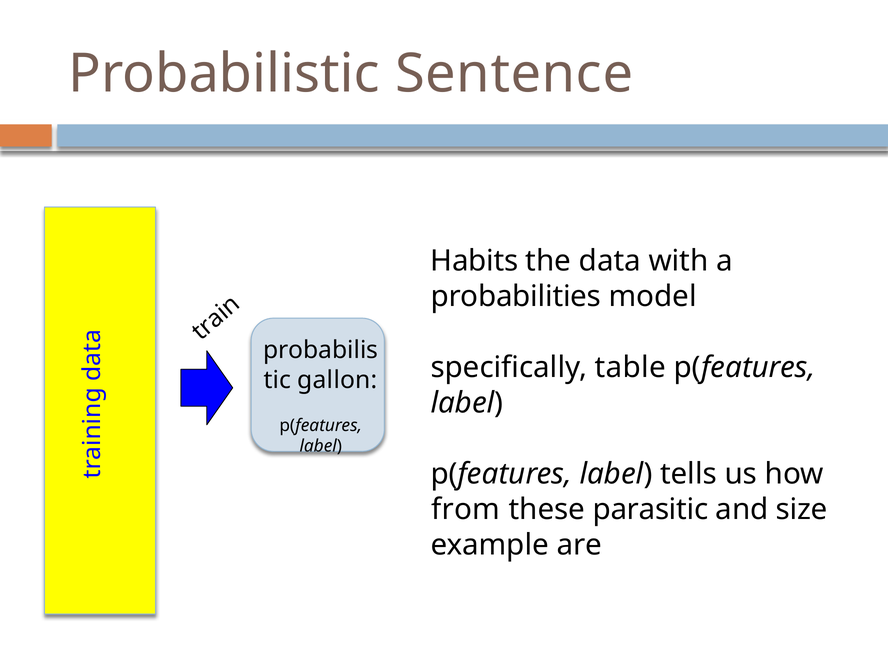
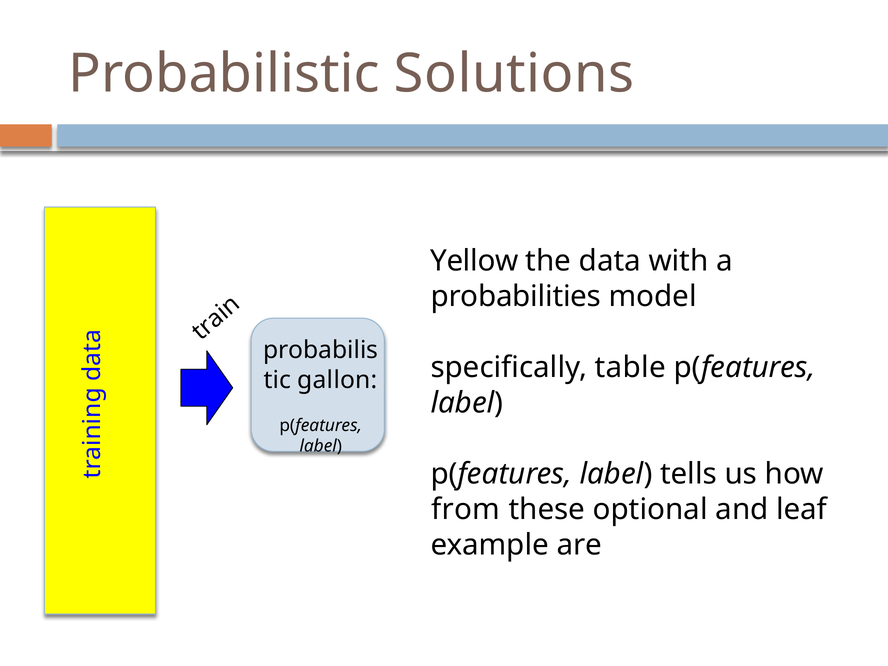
Sentence: Sentence -> Solutions (514, 74)
Habits: Habits -> Yellow (474, 261)
parasitic: parasitic -> optional (650, 510)
size: size -> leaf (802, 510)
